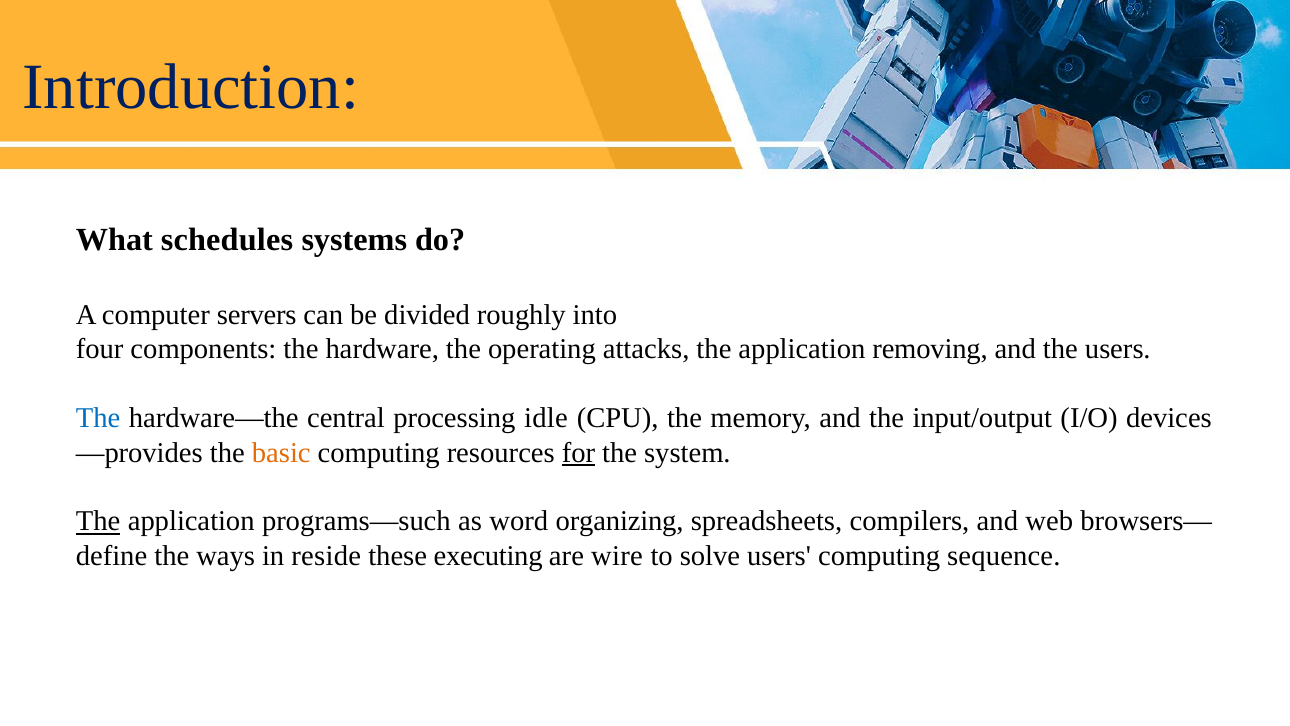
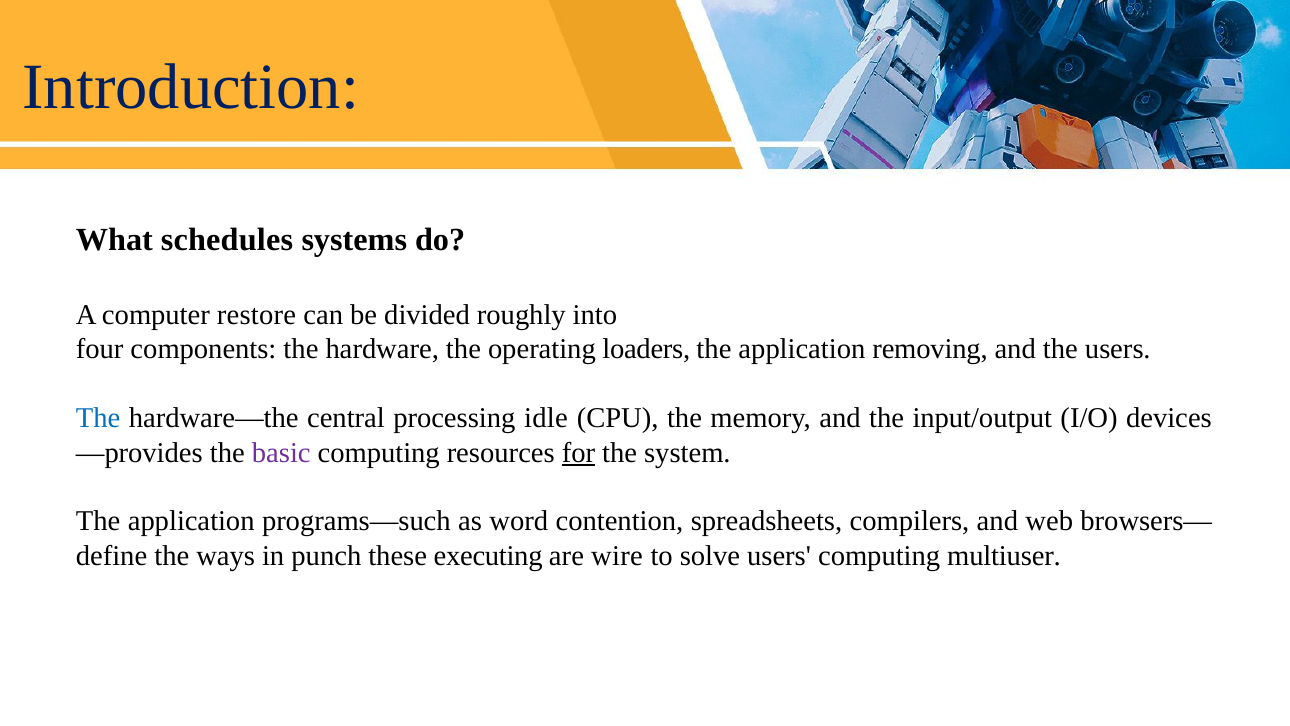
servers: servers -> restore (257, 315)
attacks: attacks -> loaders (646, 349)
basic colour: orange -> purple (281, 452)
The underline: present -> none (98, 521)
organizing: organizing -> contention (620, 521)
reside: reside -> punch (326, 556)
sequence: sequence -> multiuser (1004, 556)
